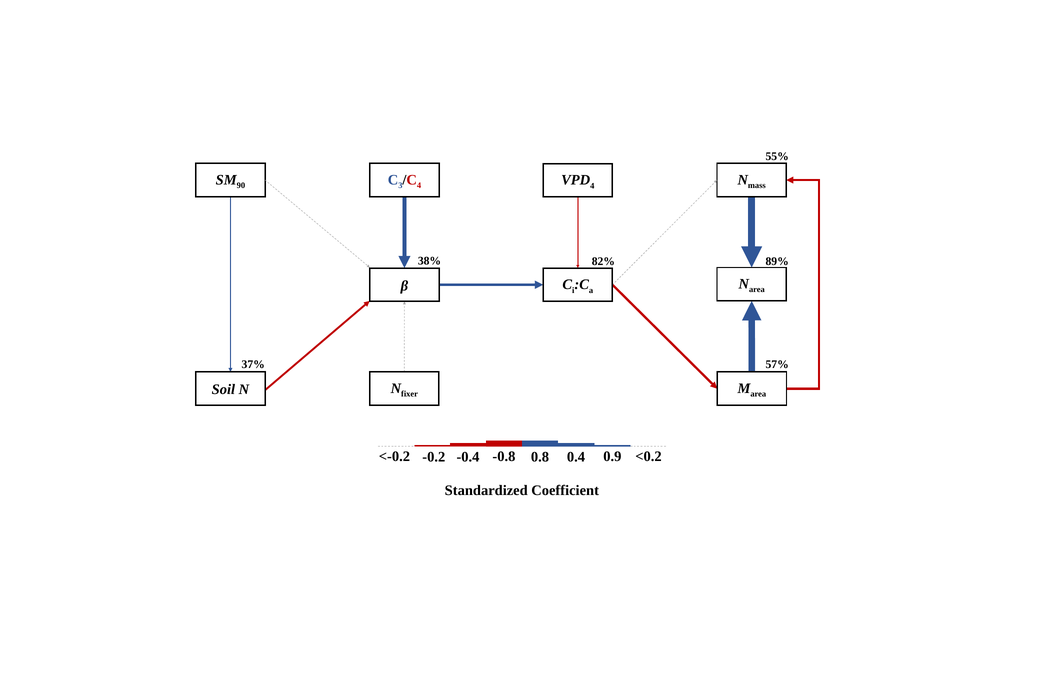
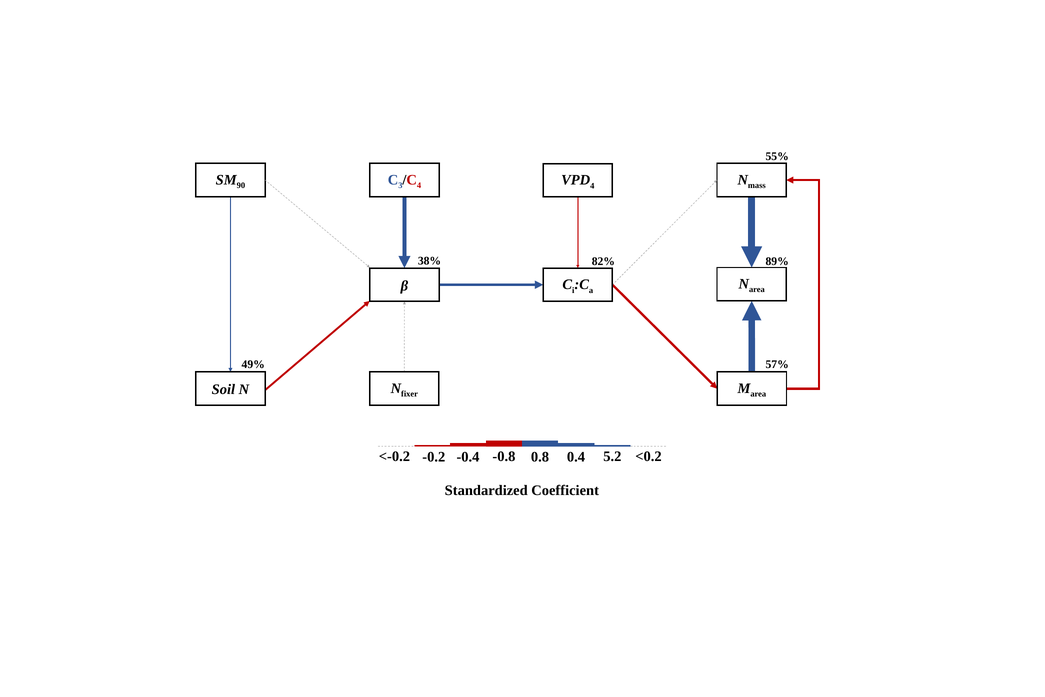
37%: 37% -> 49% (253, 364)
0.9: 0.9 -> 5.2 (612, 456)
